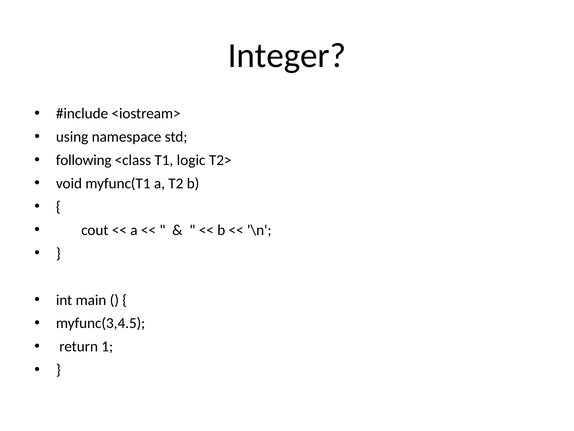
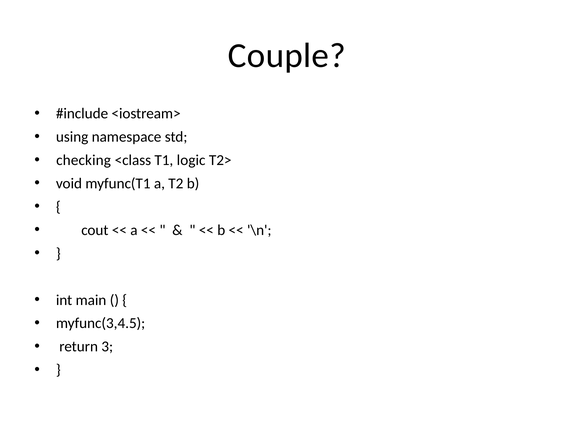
Integer: Integer -> Couple (287, 56)
following: following -> checking (84, 160)
1: 1 -> 3 (107, 346)
